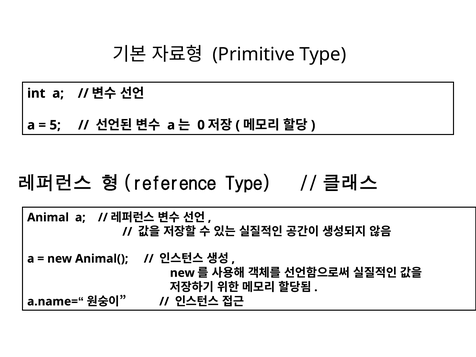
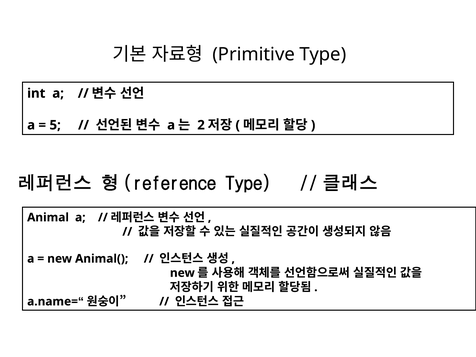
0: 0 -> 2 (201, 125)
